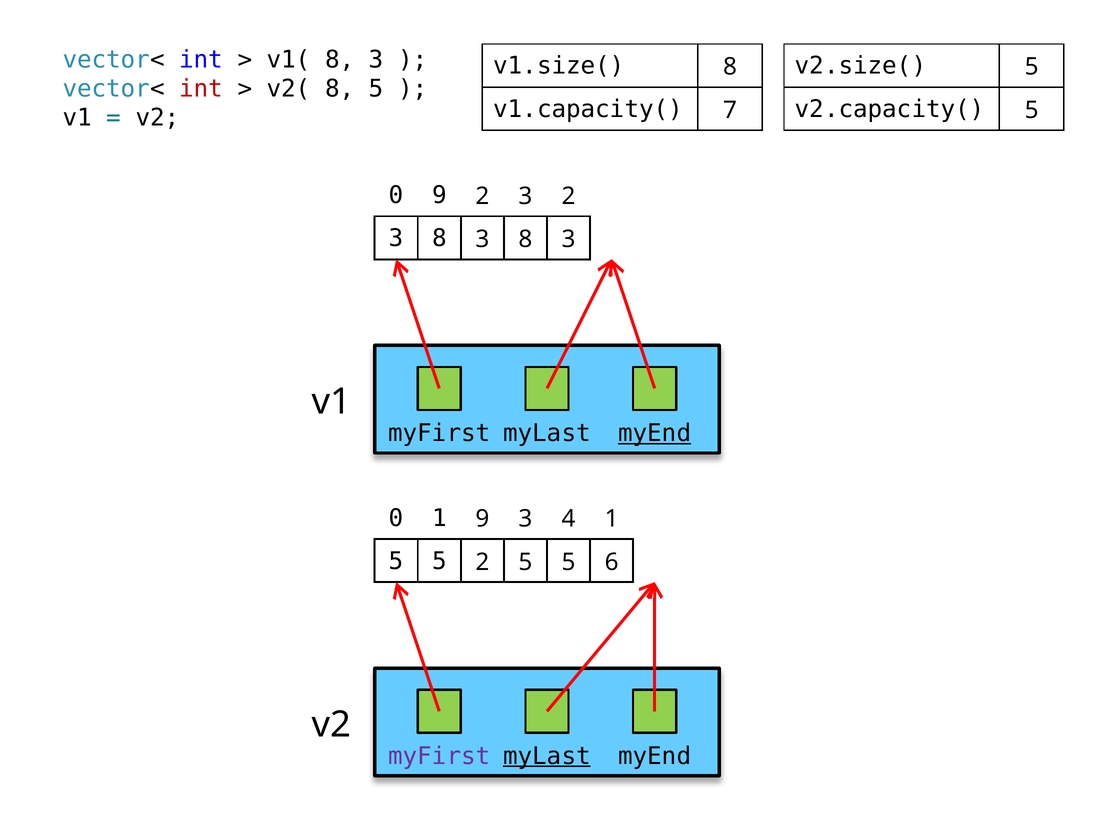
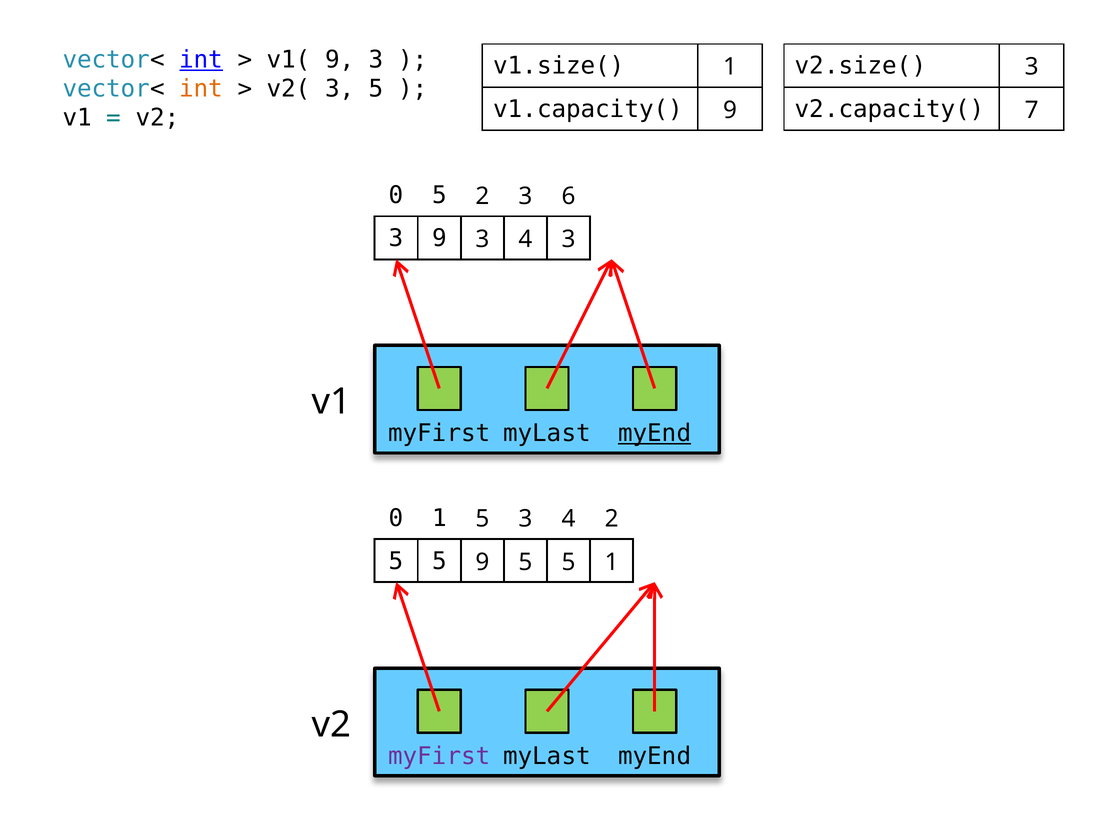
int underline: none -> present (201, 60)
v1( 8: 8 -> 9 (340, 60)
v1.size( 8: 8 -> 1 (730, 67)
v2.size( 5: 5 -> 3 (1032, 67)
int colour: red -> orange (201, 89)
v2( 8: 8 -> 3 (340, 89)
v1.capacity( 7: 7 -> 9 (730, 110)
v2.capacity( 5: 5 -> 7 (1032, 110)
0 9: 9 -> 5 (439, 195)
3 2: 2 -> 6 (569, 196)
8: 8 -> 9 (439, 238)
8: 8 -> 4 (525, 239)
1 9: 9 -> 5 (482, 519)
4 1: 1 -> 2 (612, 519)
5 2: 2 -> 9 (482, 562)
5 6: 6 -> 1 (612, 562)
myLast underline: present -> none (547, 756)
